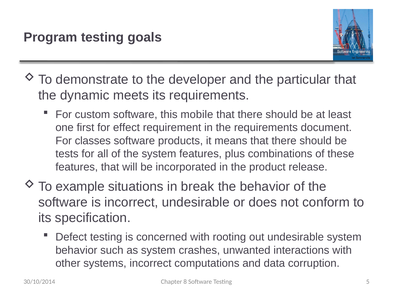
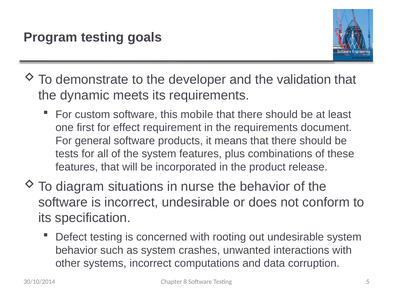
particular: particular -> validation (304, 79)
classes: classes -> general (93, 141)
example: example -> diagram (80, 186)
break: break -> nurse (198, 186)
